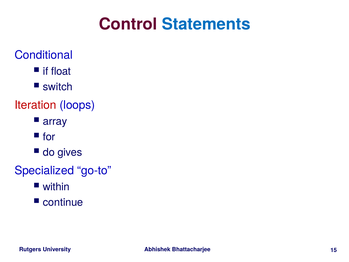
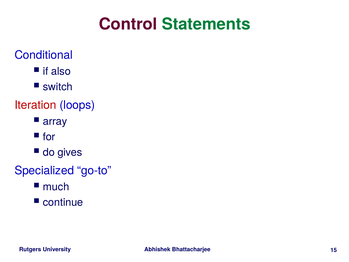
Statements colour: blue -> green (206, 24)
float: float -> also (61, 71)
within: within -> much (56, 187)
